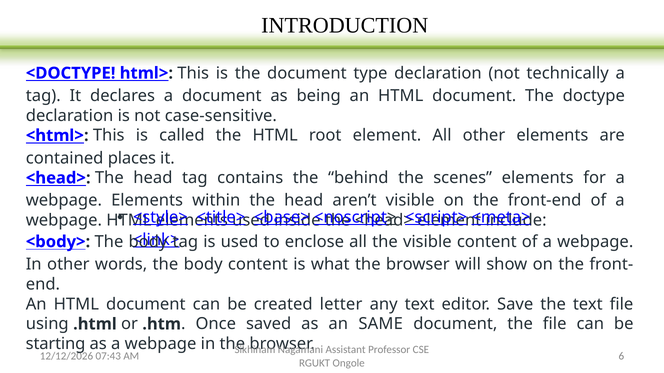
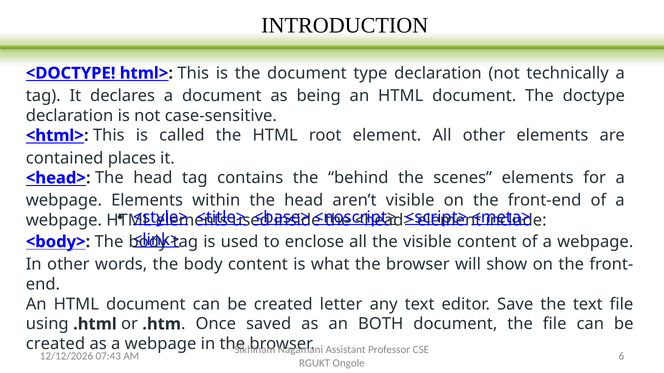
SAME: SAME -> BOTH (381, 324)
starting: starting -> created (55, 344)
